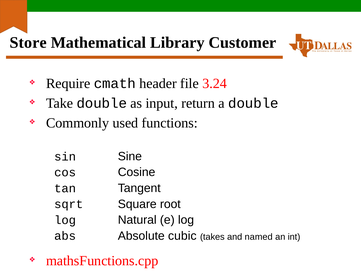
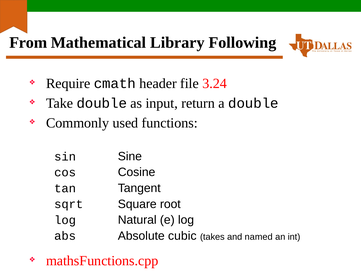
Store: Store -> From (28, 43)
Customer: Customer -> Following (242, 43)
